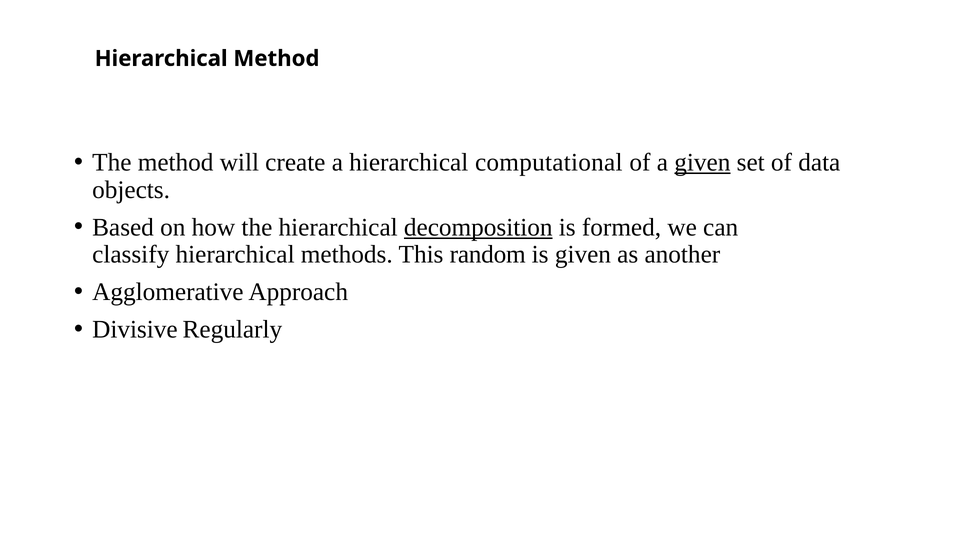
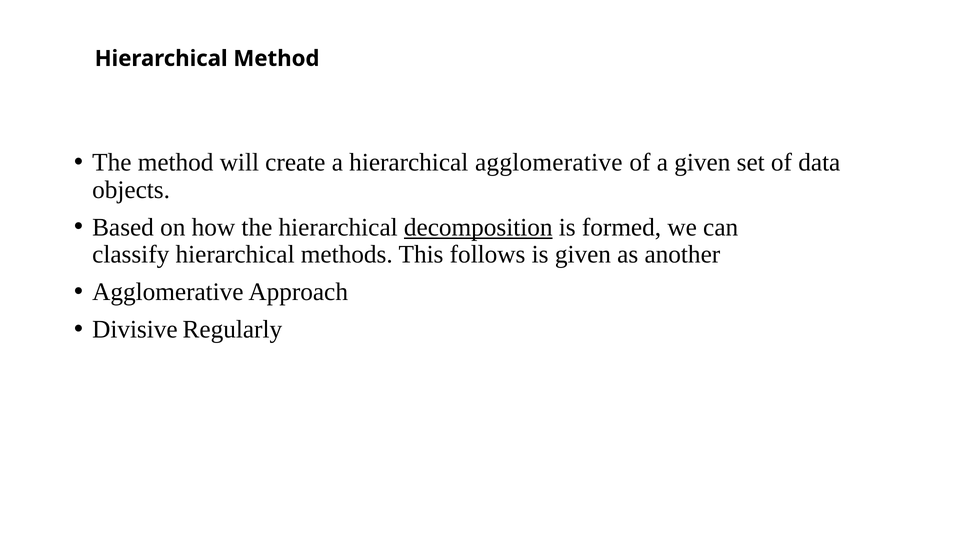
hierarchical computational: computational -> agglomerative (549, 163)
given underline: present -> none (702, 163)
random: random -> follows (488, 255)
